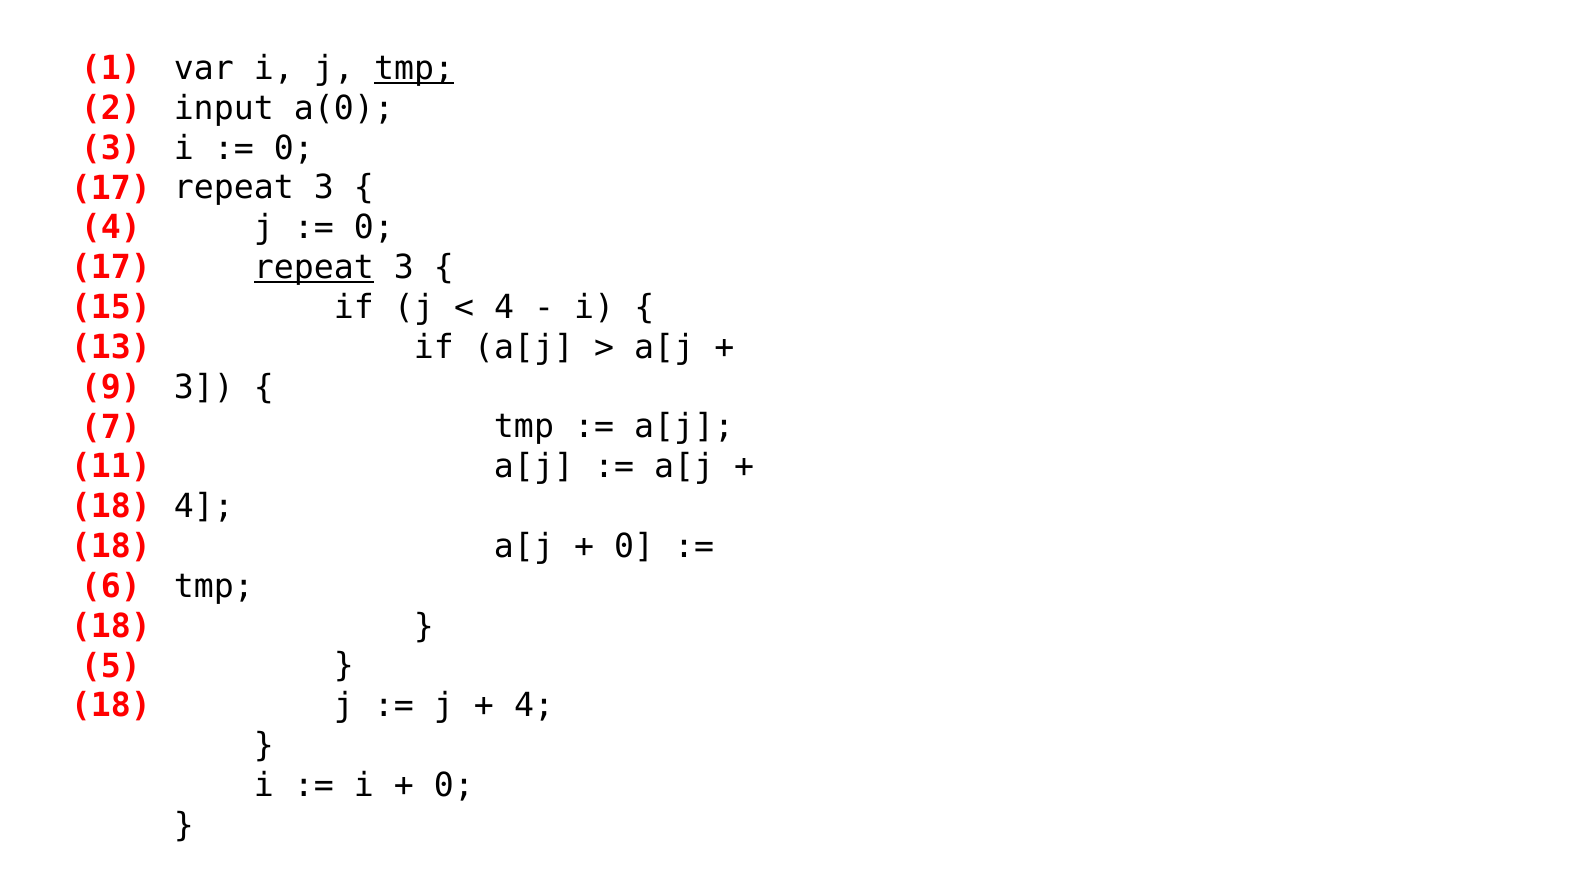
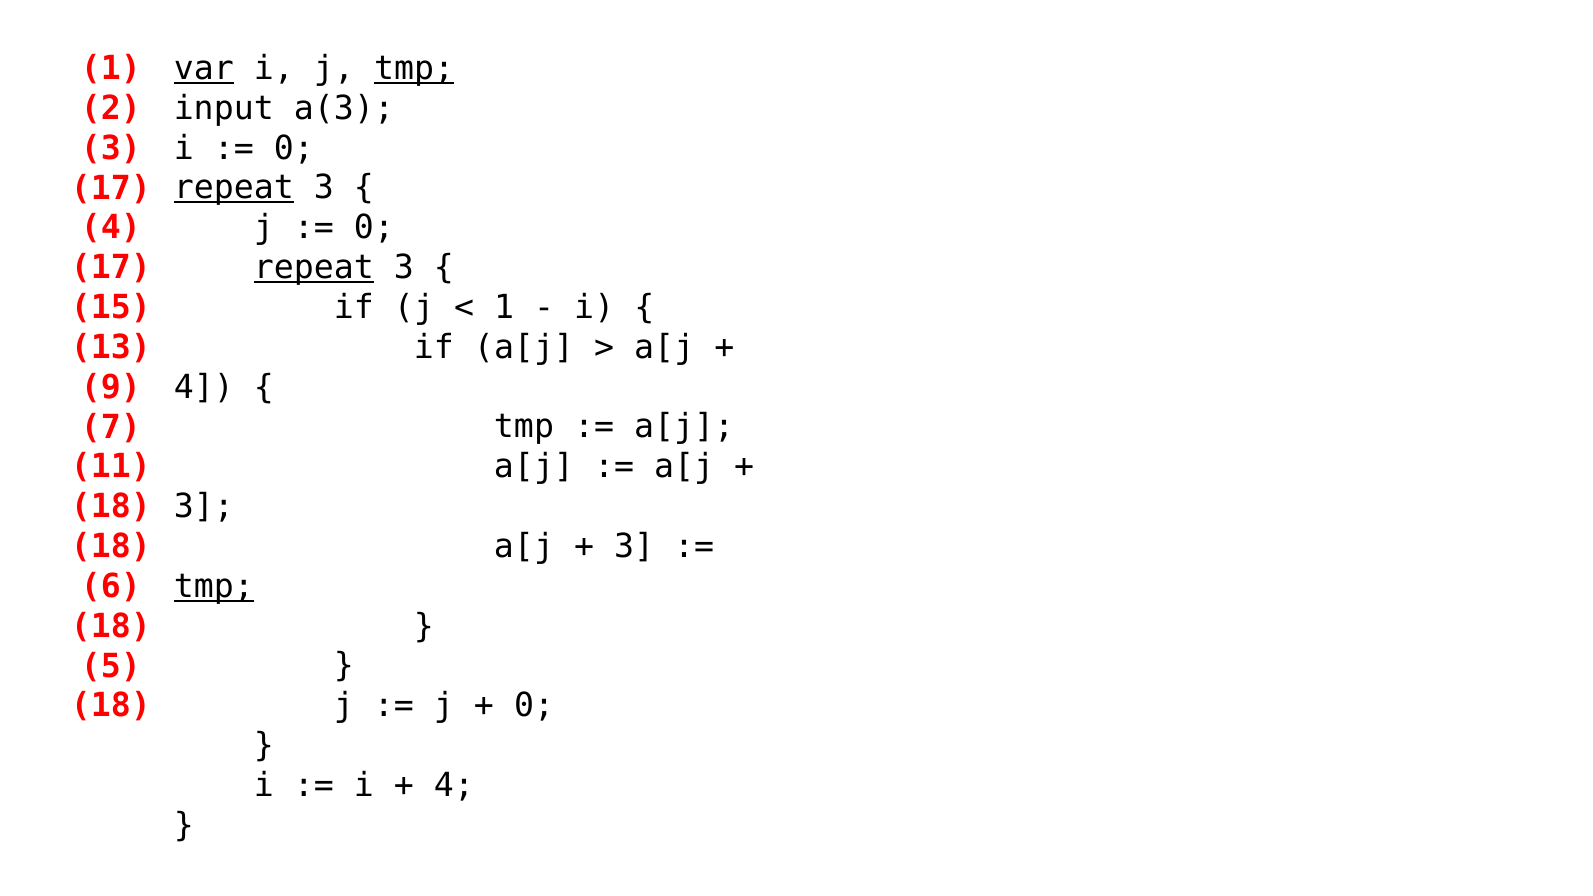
var underline: none -> present (204, 68)
a(0: a(0 -> a(3 (344, 108)
repeat underline: none -> present (234, 188)
4: 4 -> 1 (504, 307)
3: 3 -> 4 (204, 387)
4: 4 -> 3 (204, 507)
0: 0 -> 3 (634, 547)
tmp underline: none -> present (214, 586)
4: 4 -> 0 (534, 706)
0: 0 -> 4 (454, 786)
